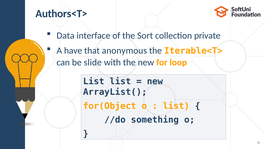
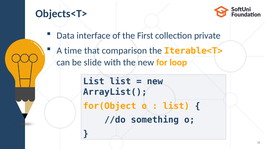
Authors<T>: Authors<T> -> Objects<T> (61, 14)
Sort: Sort -> First (145, 36)
have: have -> time (73, 51)
anonymous: anonymous -> comparison (124, 51)
